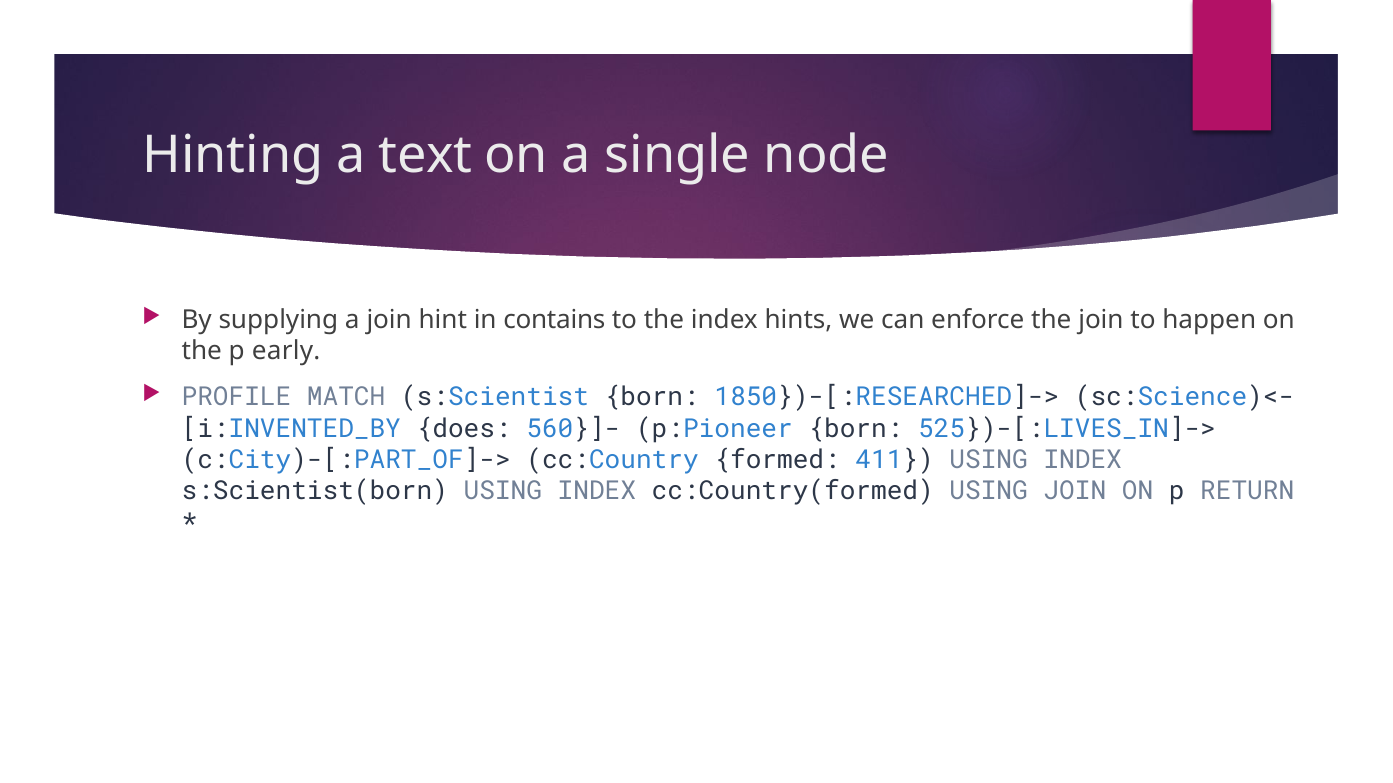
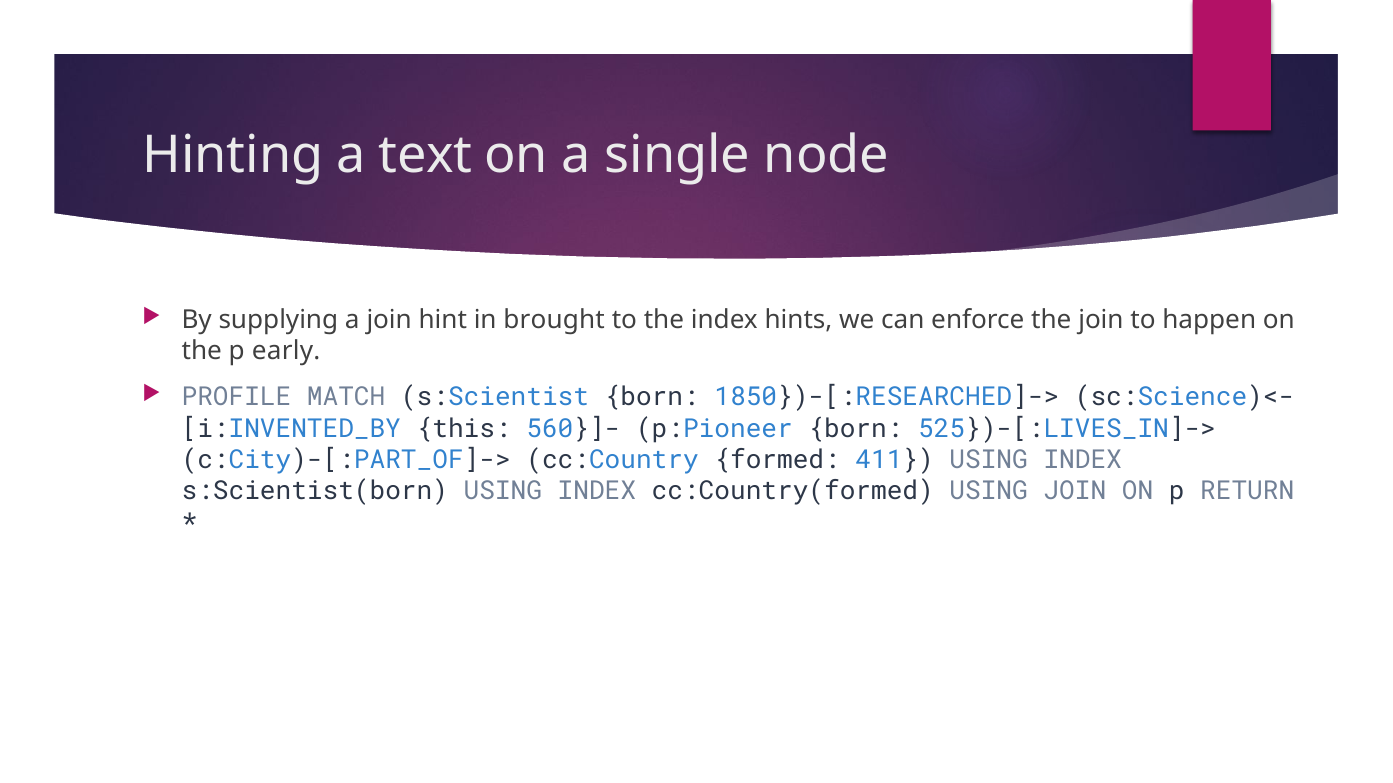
contains: contains -> brought (554, 320)
does: does -> this (464, 429)
